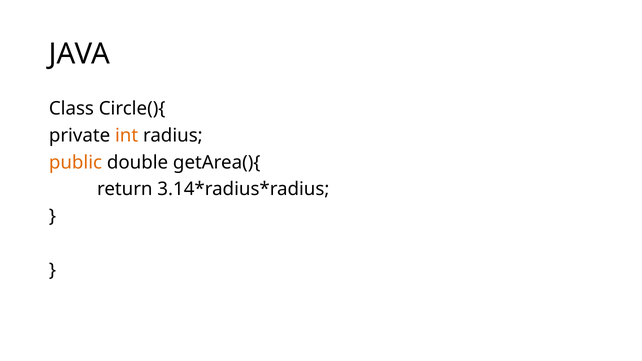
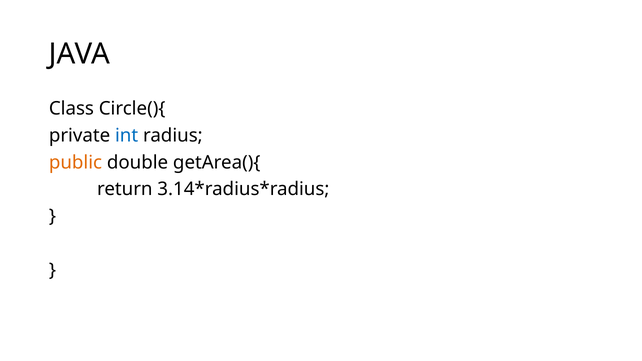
int colour: orange -> blue (127, 135)
